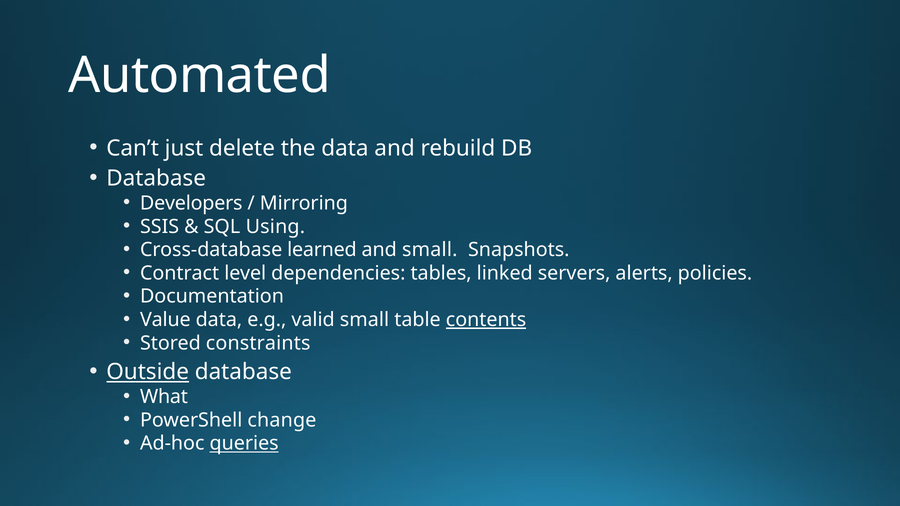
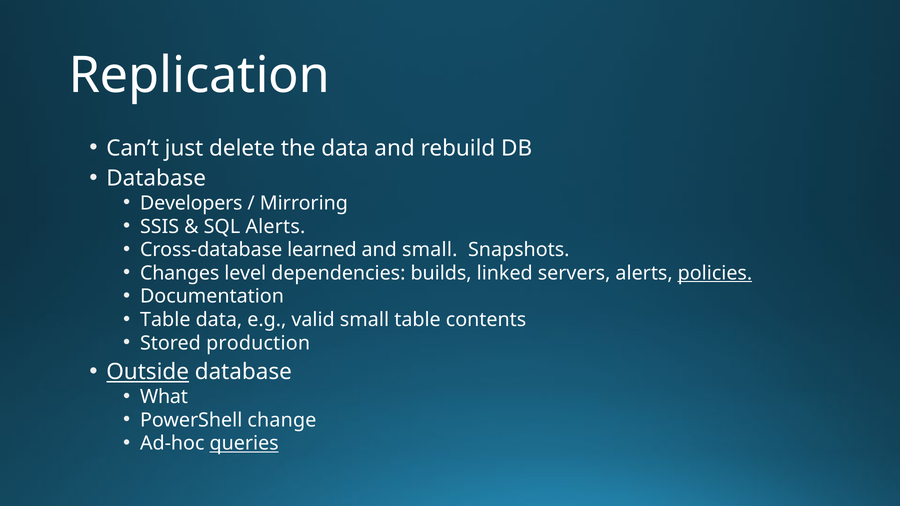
Automated: Automated -> Replication (199, 76)
SQL Using: Using -> Alerts (275, 227)
Contract: Contract -> Changes (180, 273)
tables: tables -> builds (441, 273)
policies underline: none -> present (715, 273)
Value: Value -> Table (165, 320)
contents underline: present -> none (486, 320)
constraints: constraints -> production (258, 343)
